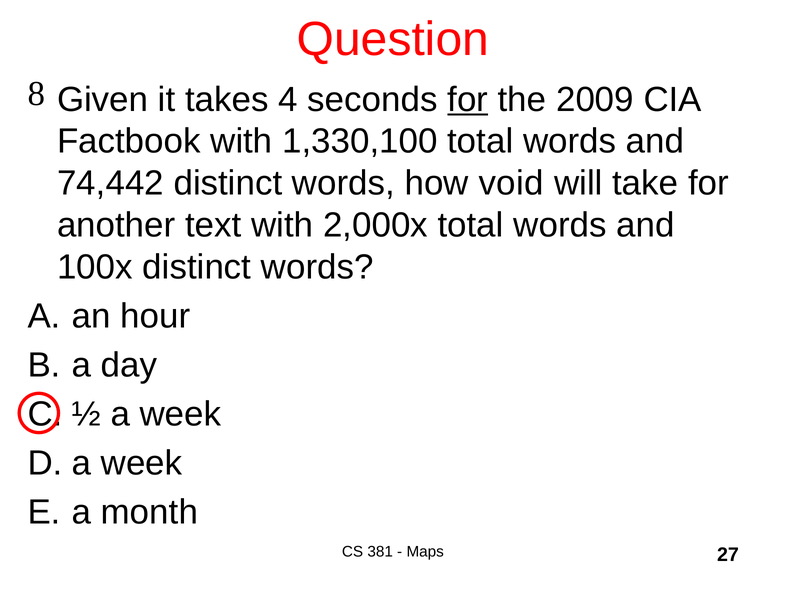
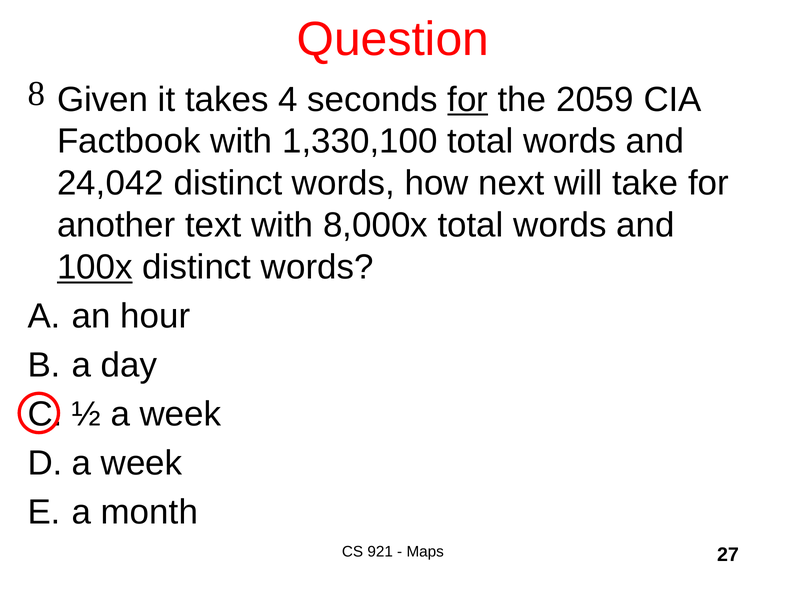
2009: 2009 -> 2059 (595, 99)
74,442: 74,442 -> 24,042 (110, 183)
void: void -> next (511, 183)
2,000x: 2,000x -> 8,000x (375, 225)
100x underline: none -> present (95, 267)
381: 381 -> 921 (380, 551)
